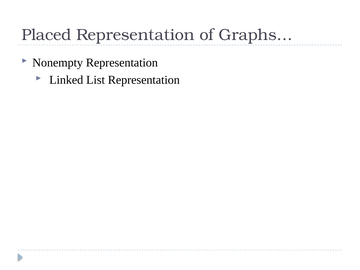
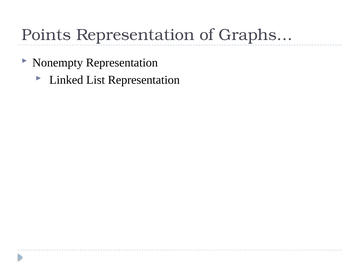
Placed: Placed -> Points (46, 35)
